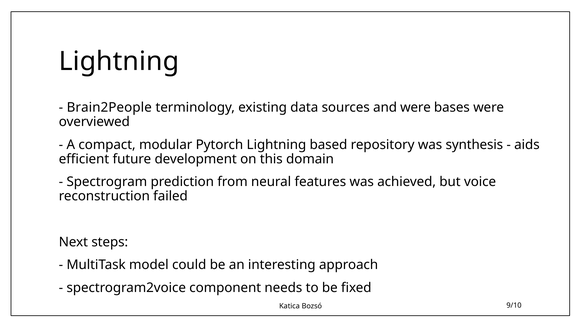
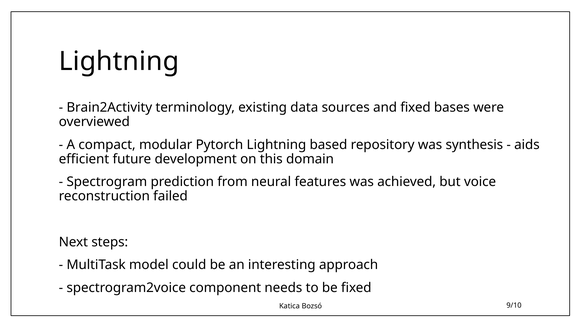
Brain2People: Brain2People -> Brain2Activity (109, 107)
and were: were -> fixed (416, 107)
